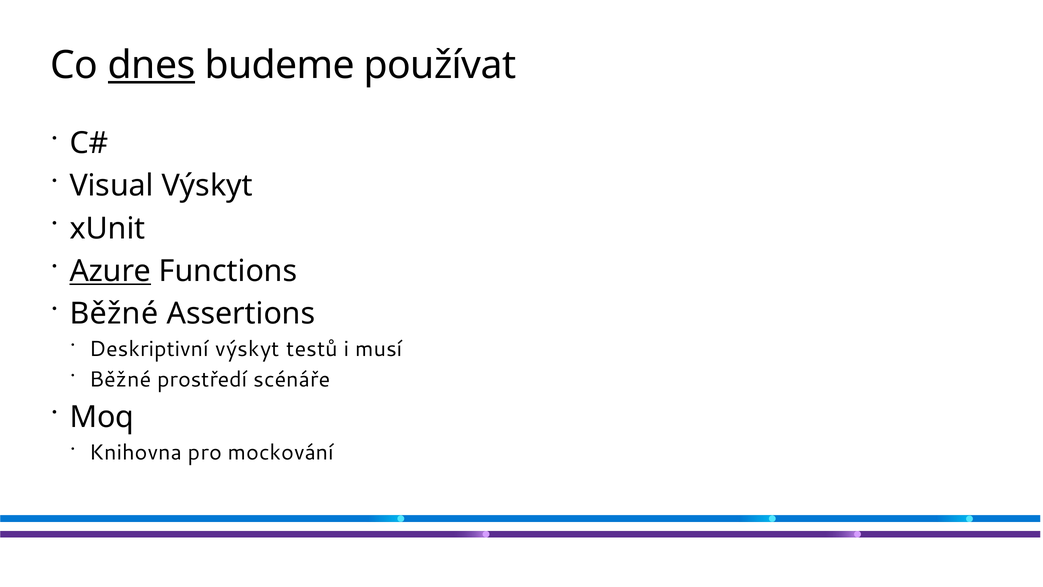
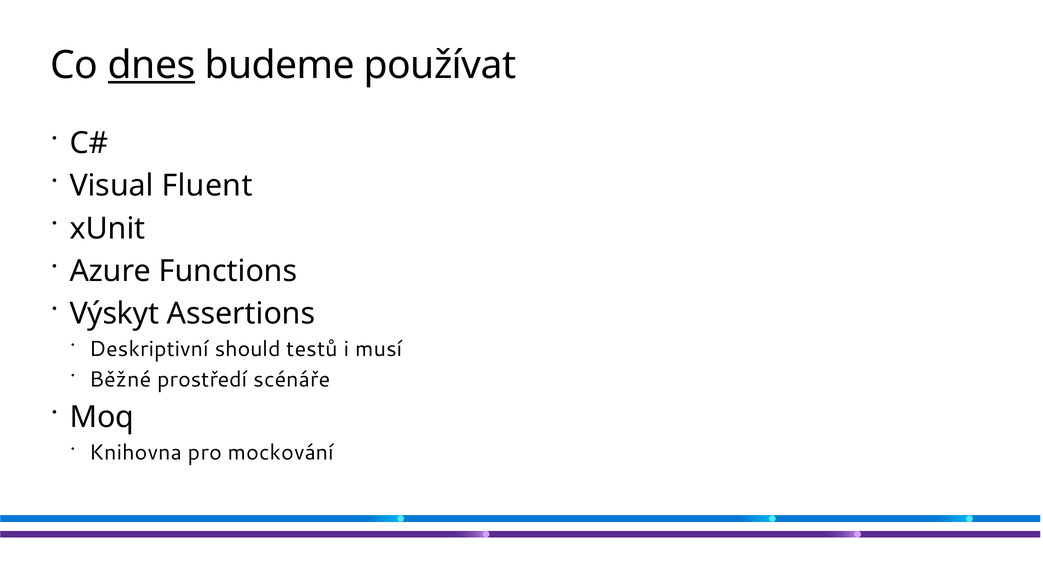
Visual Výskyt: Výskyt -> Fluent (207, 186)
Azure underline: present -> none (110, 271)
Běžné: Běžné -> Výskyt (114, 314)
Deskriptivní výskyt: výskyt -> should (248, 349)
